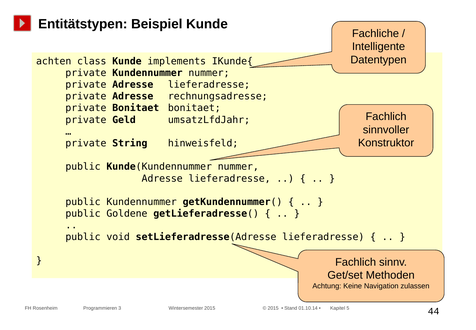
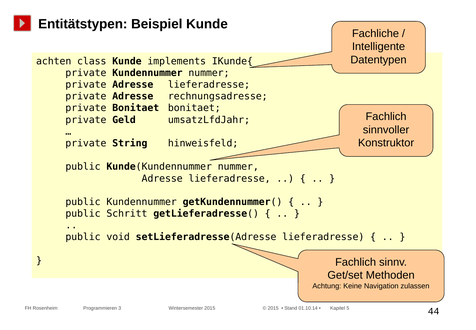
Goldene: Goldene -> Schritt (127, 213)
